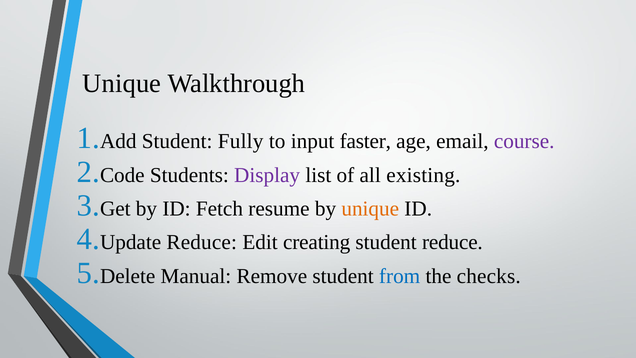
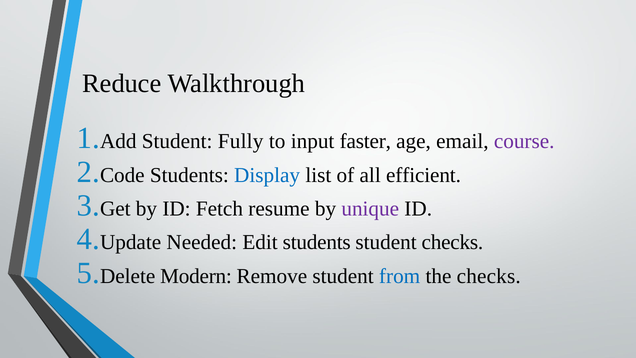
Unique: Unique -> Reduce (122, 83)
Display colour: purple -> blue (267, 175)
existing: existing -> efficient (424, 175)
unique colour: orange -> purple (370, 209)
Update Reduce: Reduce -> Needed (202, 242)
Edit creating: creating -> students (317, 242)
student reduce: reduce -> checks (452, 242)
Manual: Manual -> Modern (196, 276)
